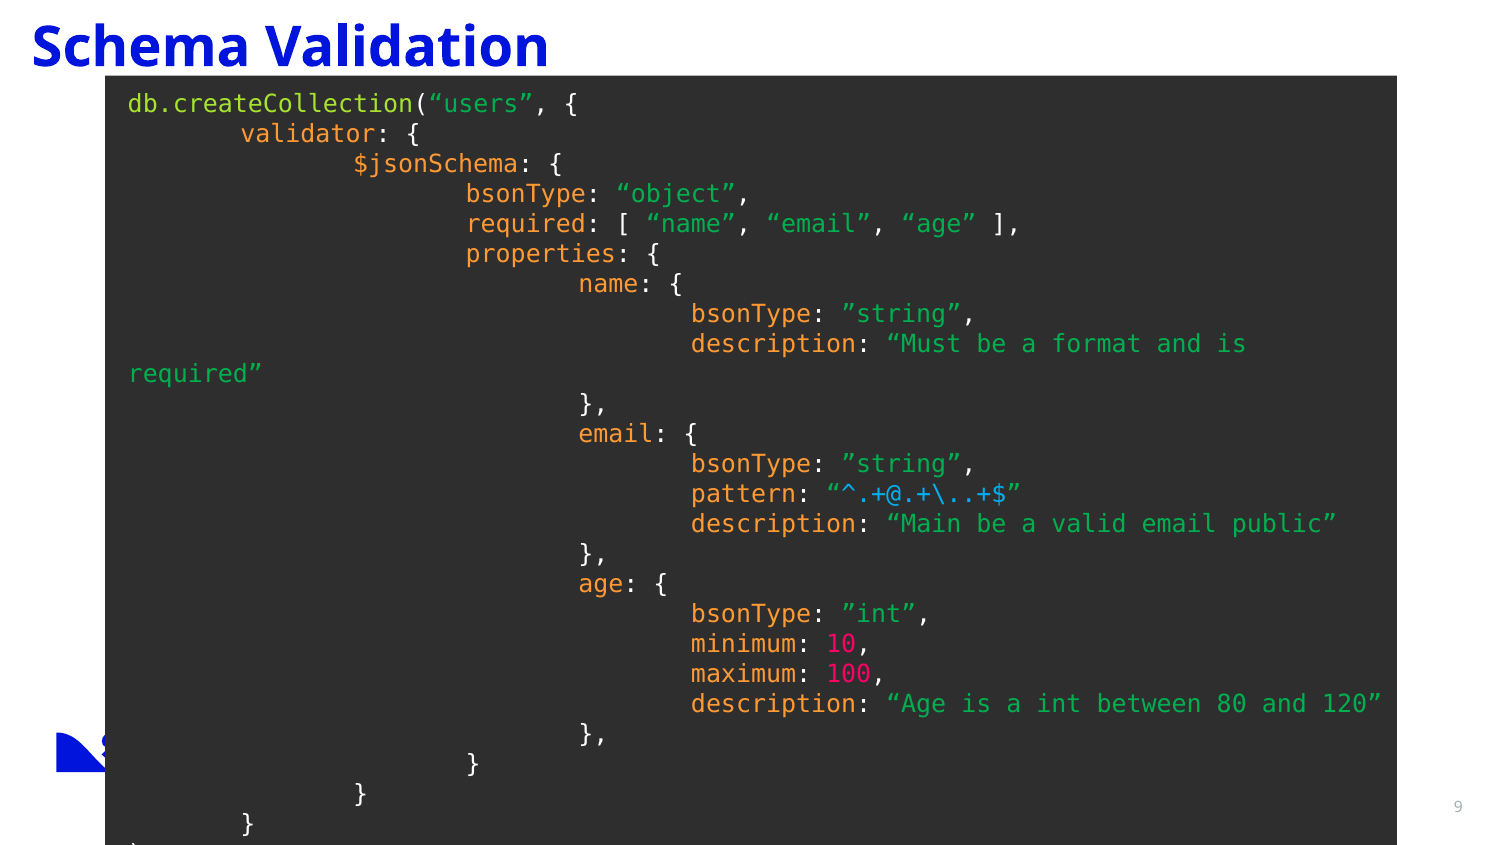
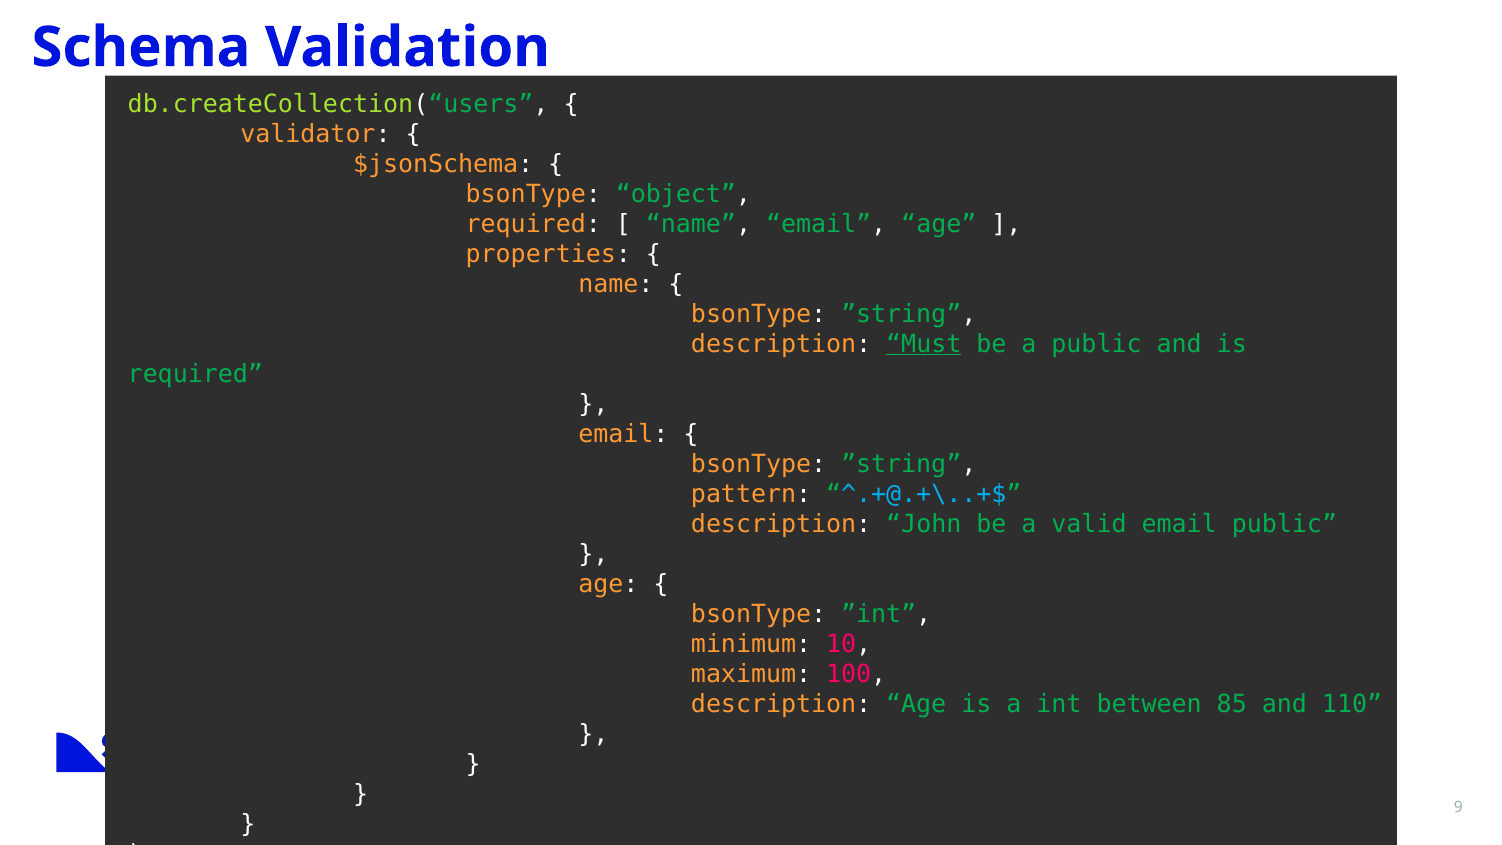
Must underline: none -> present (924, 344)
a format: format -> public (1097, 344)
Main: Main -> John (924, 524)
80: 80 -> 85 (1232, 704)
120: 120 -> 110 (1352, 704)
